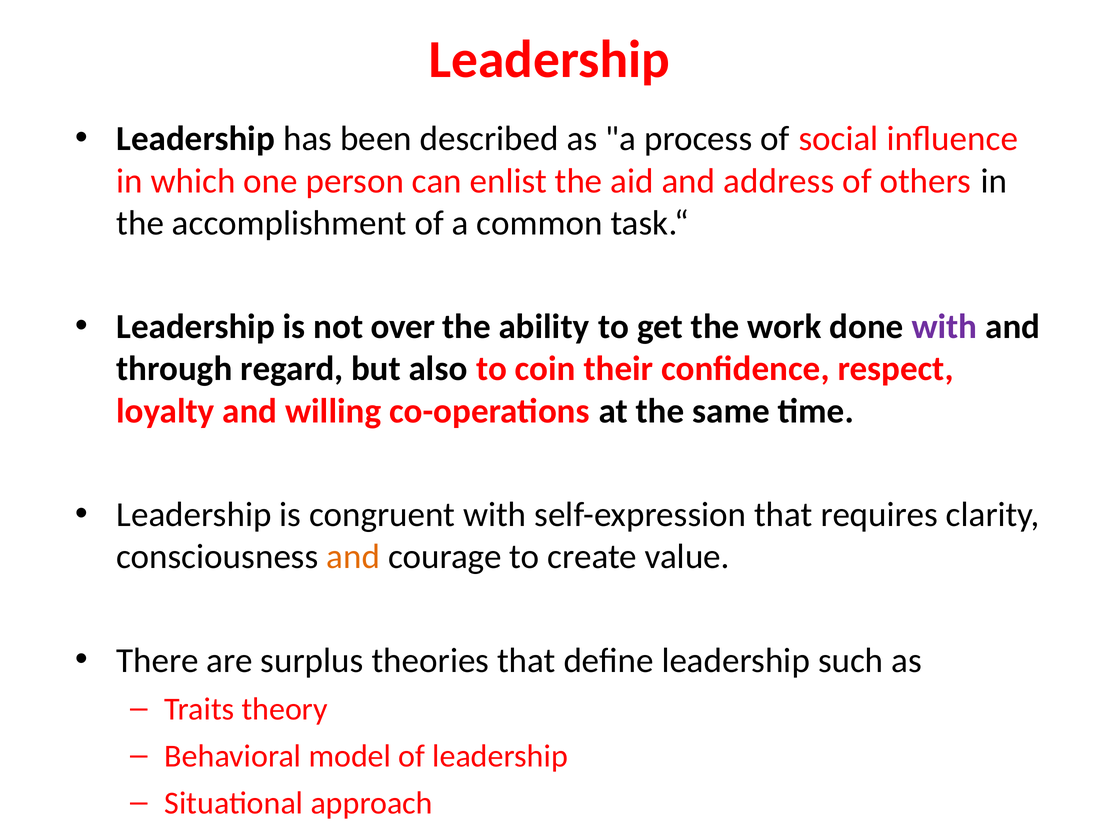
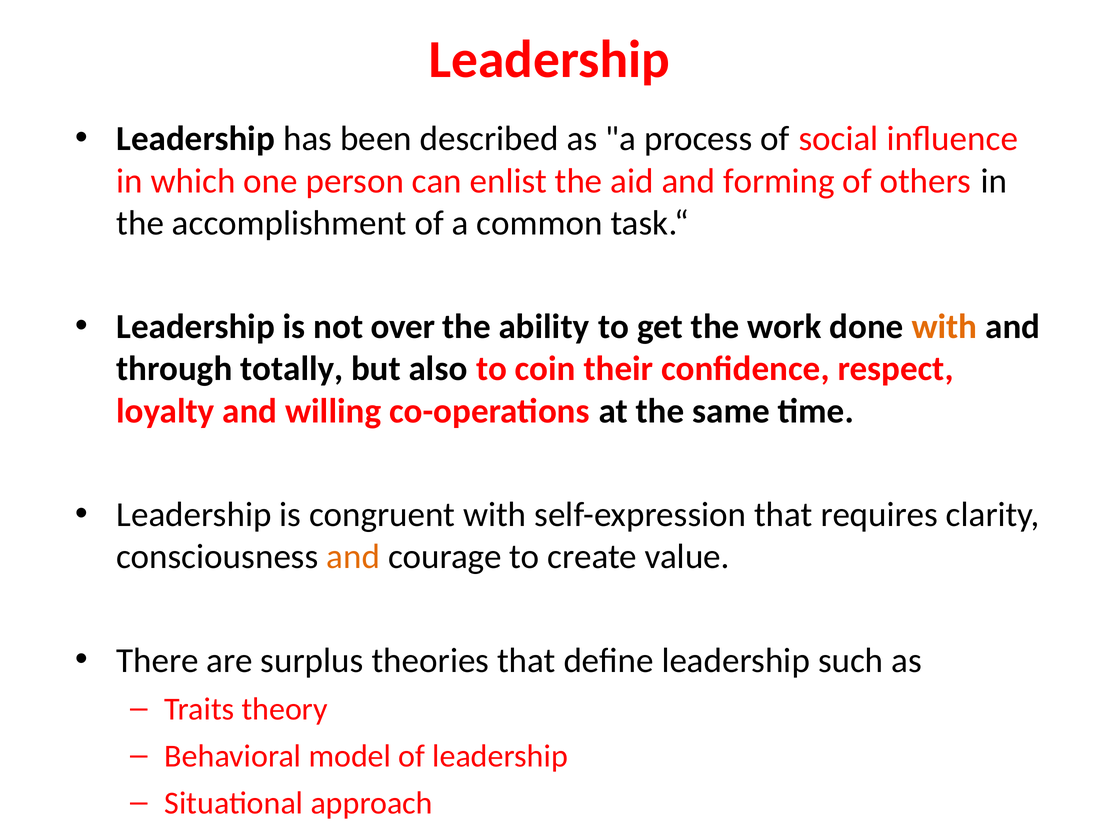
address: address -> forming (779, 181)
with colour: purple -> orange (944, 327)
regard: regard -> totally (292, 369)
